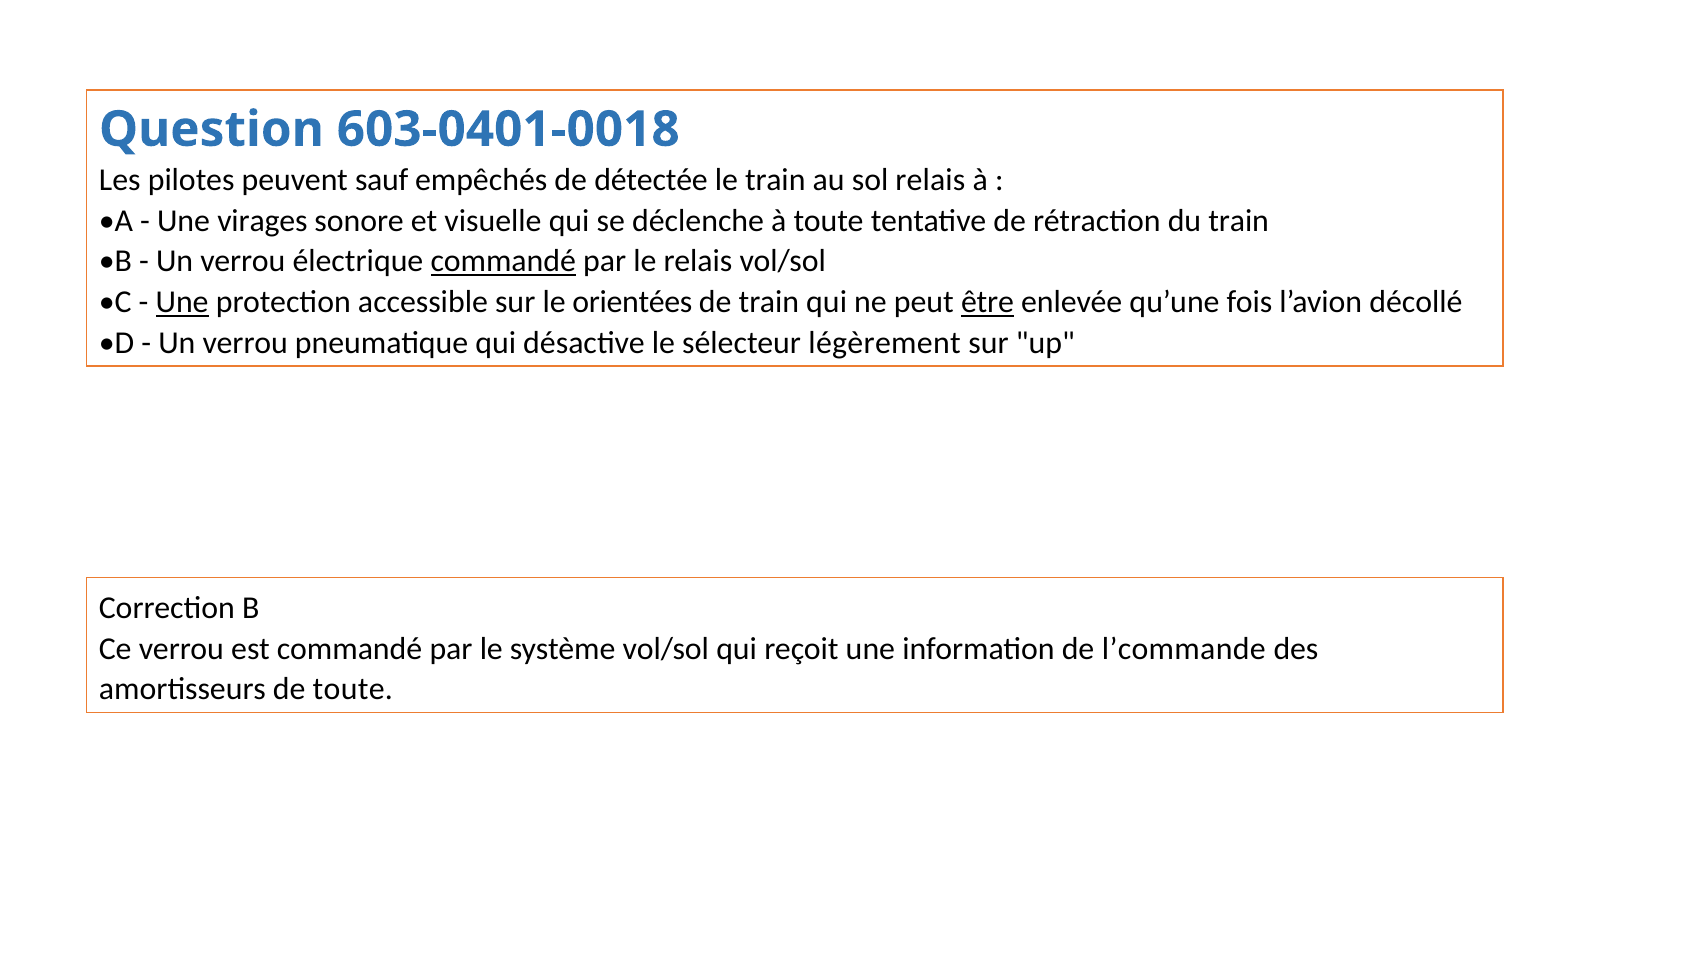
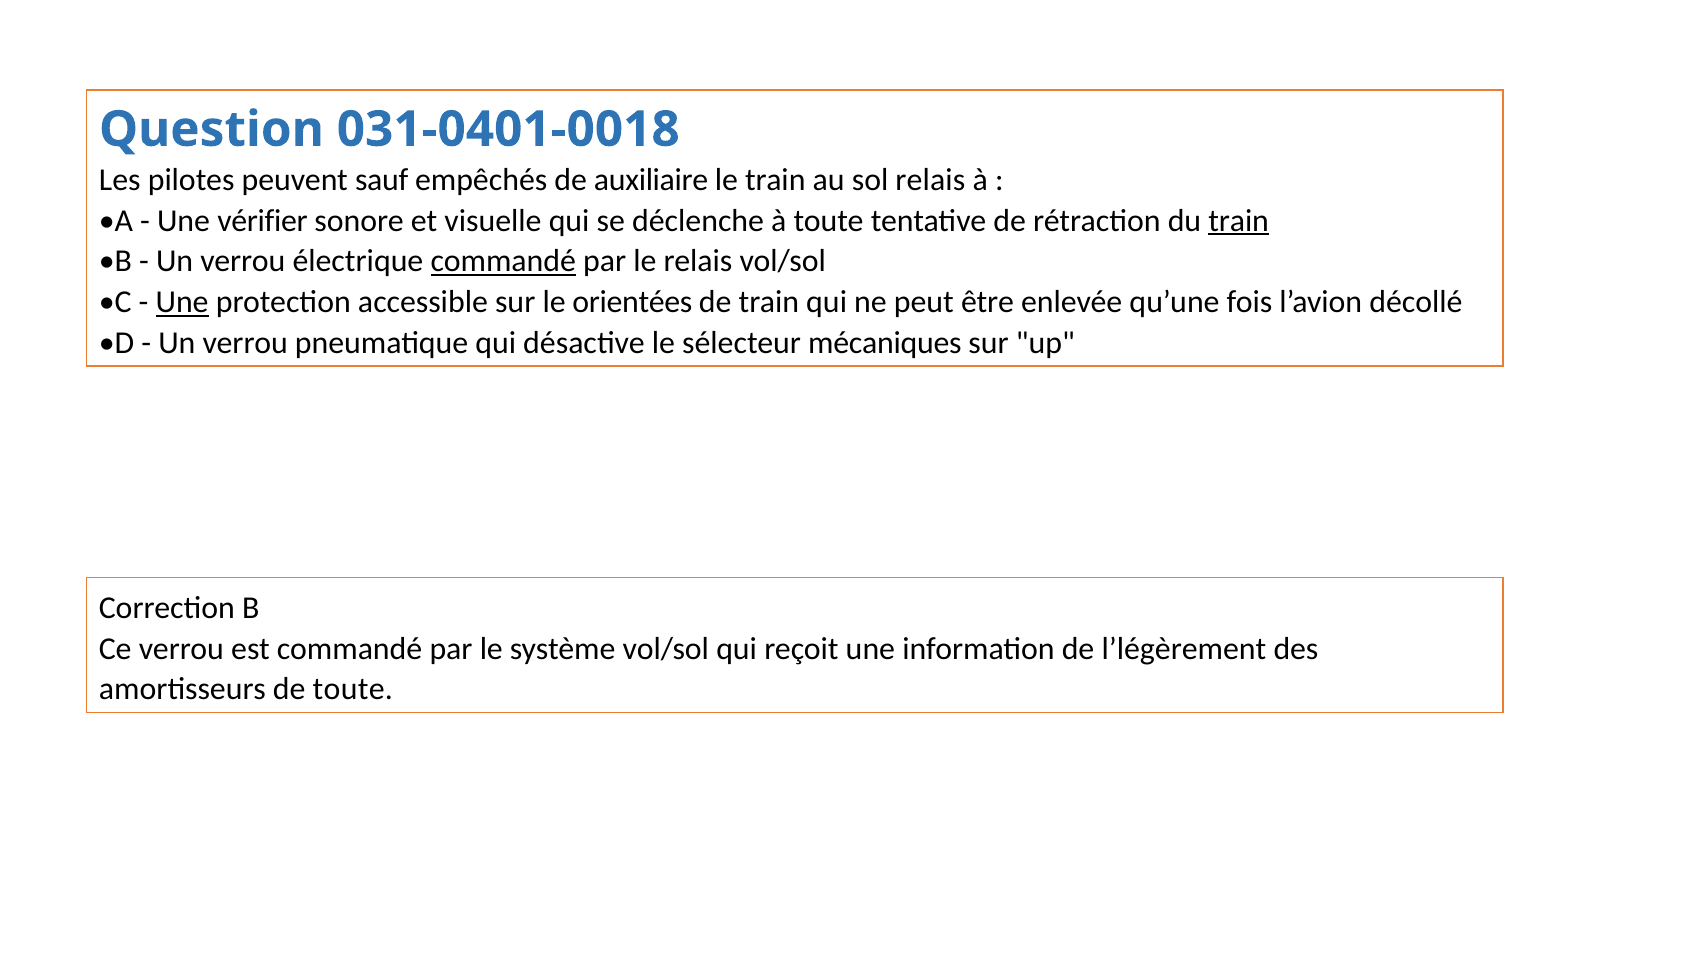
603-0401-0018: 603-0401-0018 -> 031-0401-0018 (508, 130)
détectée: détectée -> auxiliaire (651, 180)
virages: virages -> vérifier (262, 221)
train underline: none -> present (1239, 221)
être underline: present -> none (988, 303)
légèrement: légèrement -> mécaniques (885, 343)
l’commande: l’commande -> l’légèrement (1184, 649)
